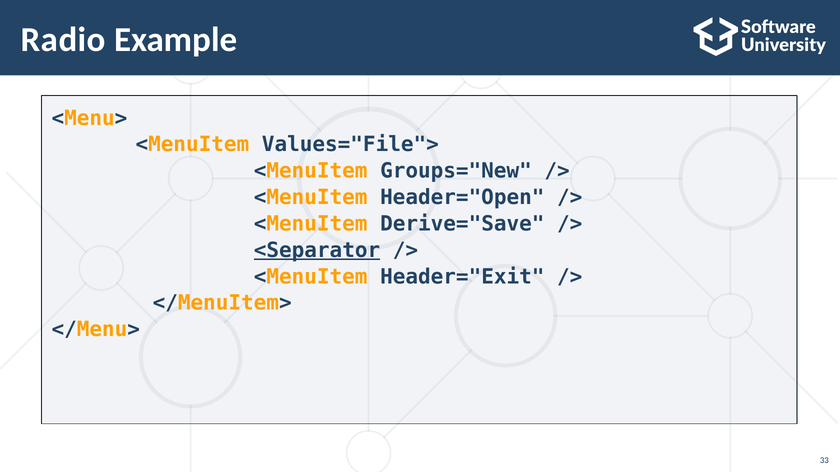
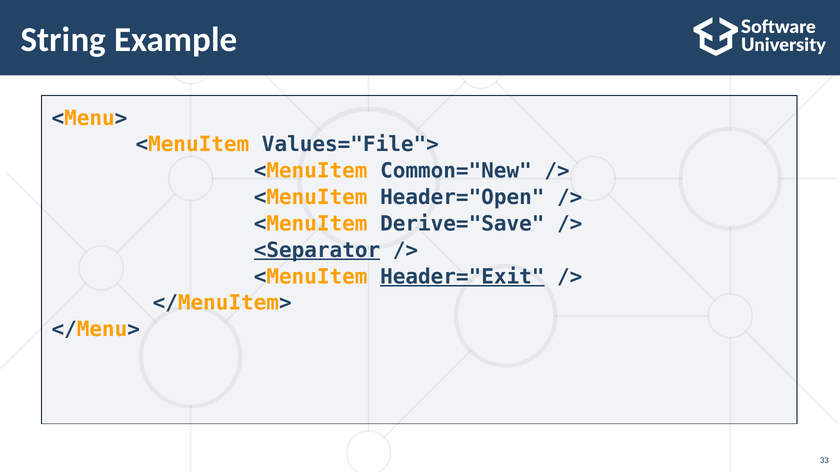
Radio: Radio -> String (63, 40)
Groups="New: Groups="New -> Common="New (456, 171)
Header="Exit underline: none -> present (462, 277)
